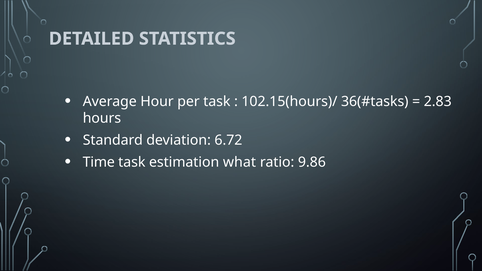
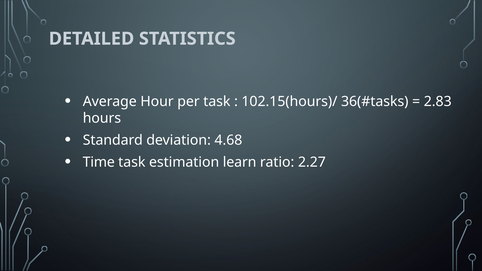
6.72: 6.72 -> 4.68 (228, 140)
what: what -> learn (240, 162)
9.86: 9.86 -> 2.27 (312, 162)
